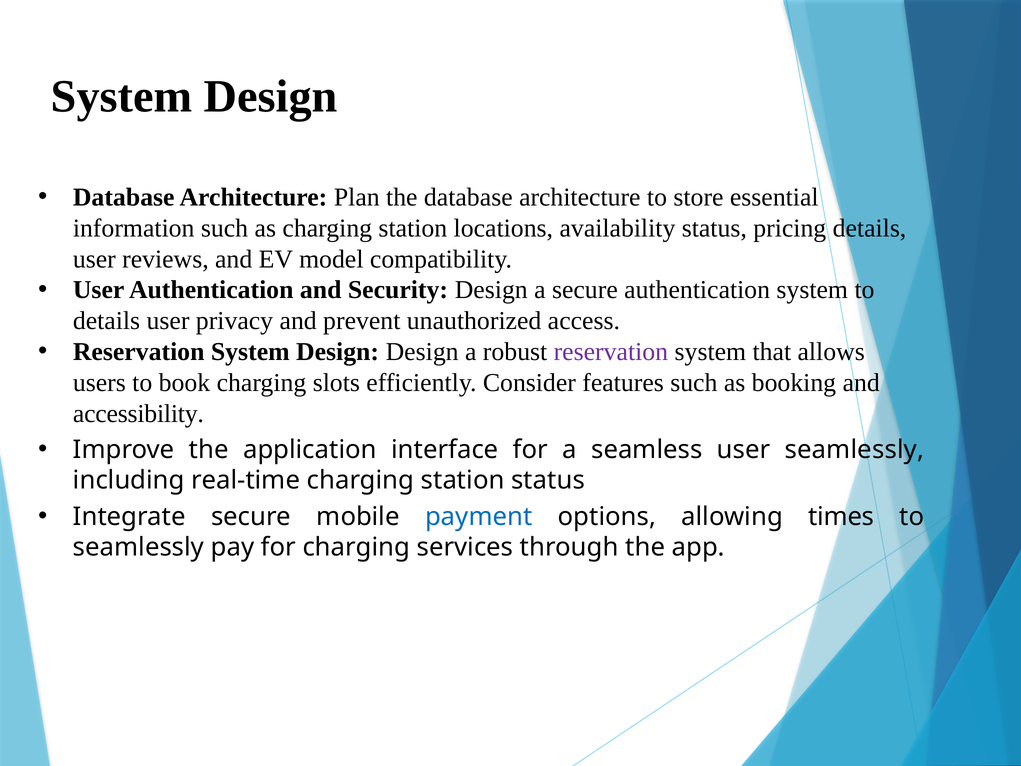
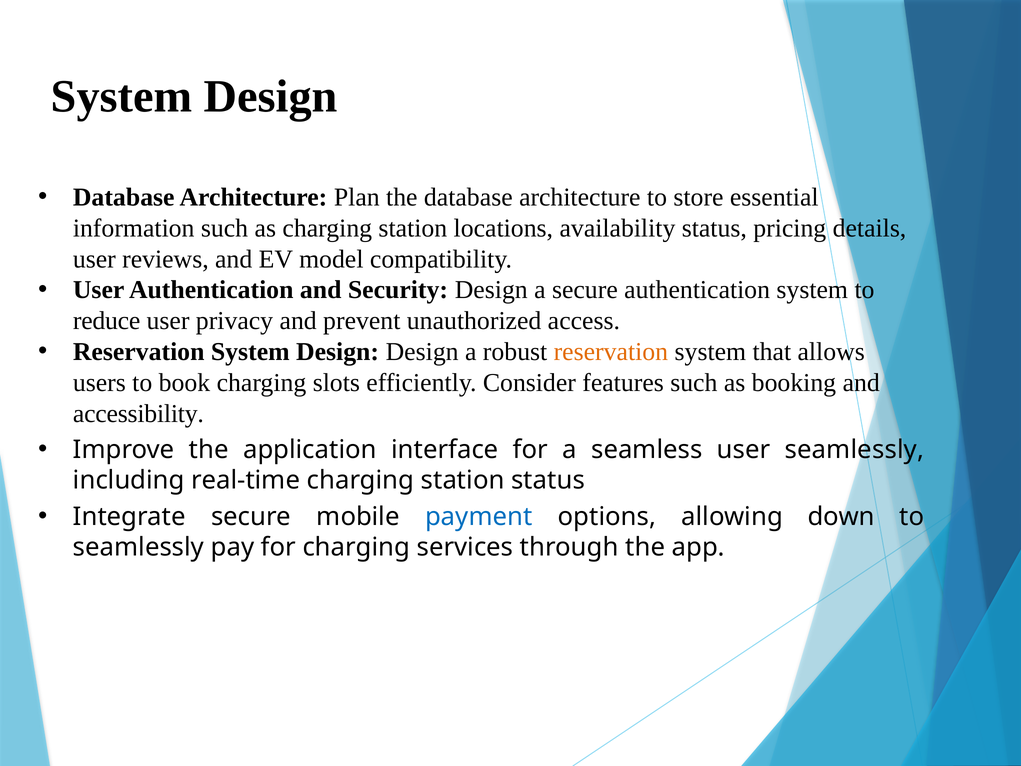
details: details -> reduce (107, 321)
reservation colour: purple -> orange (611, 352)
times: times -> down (841, 516)
